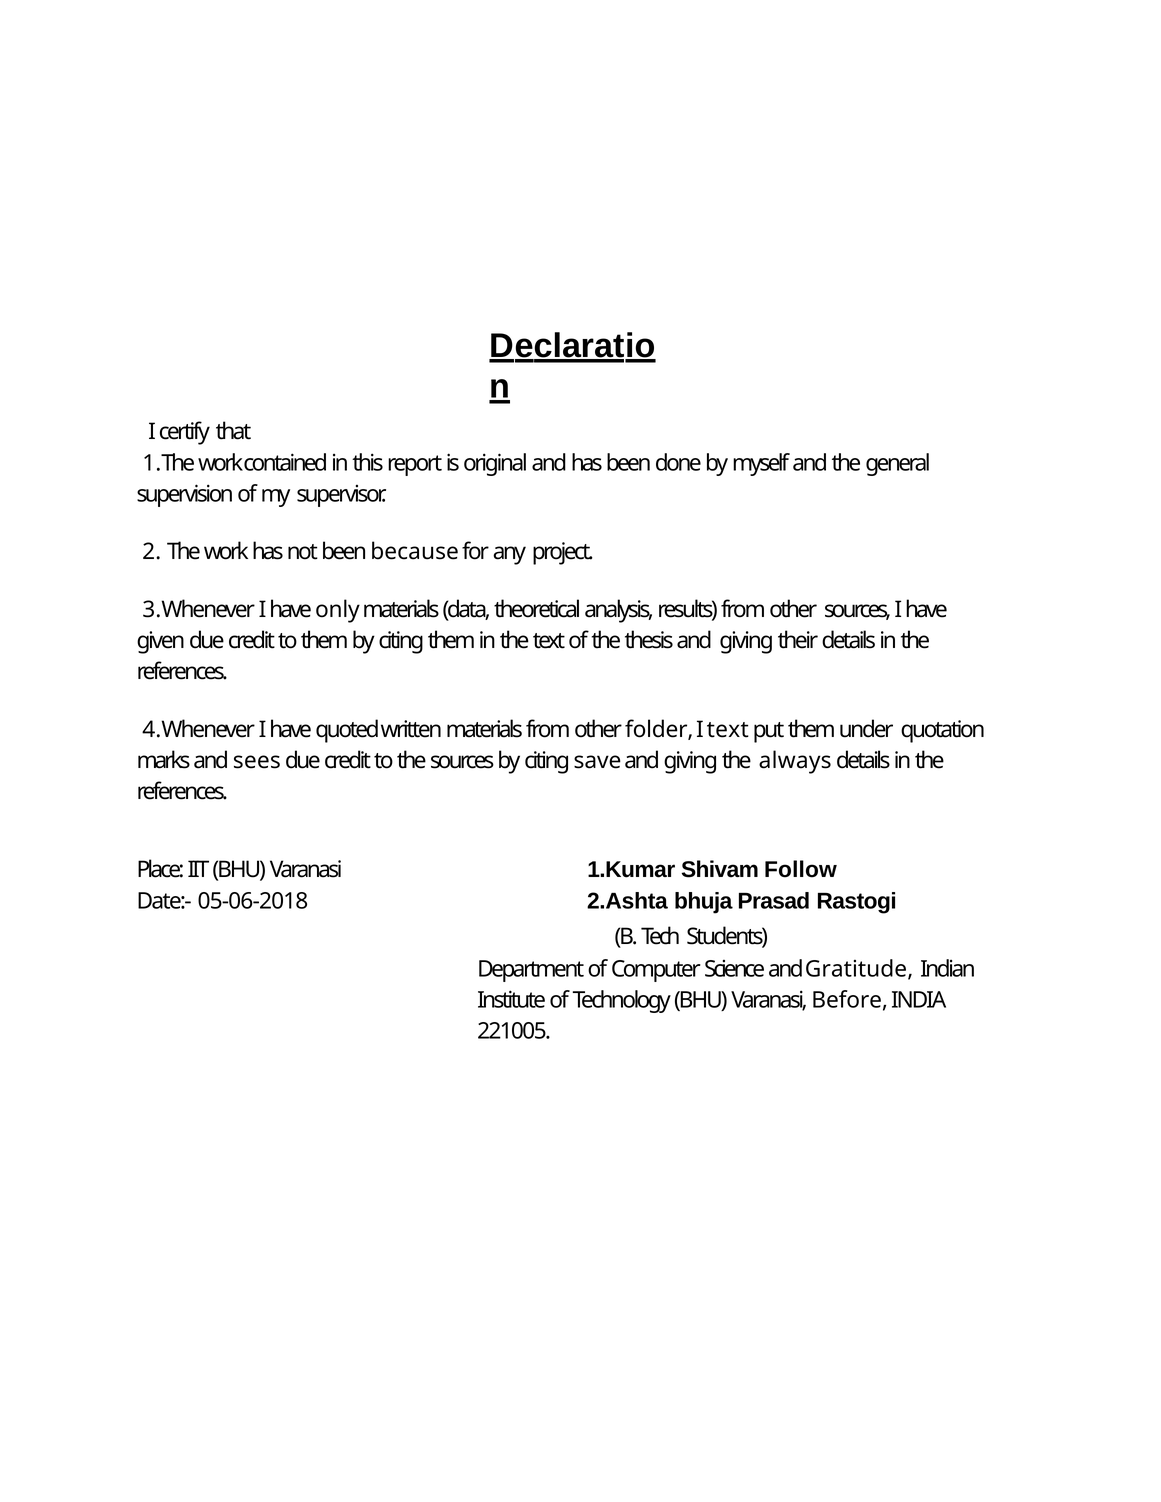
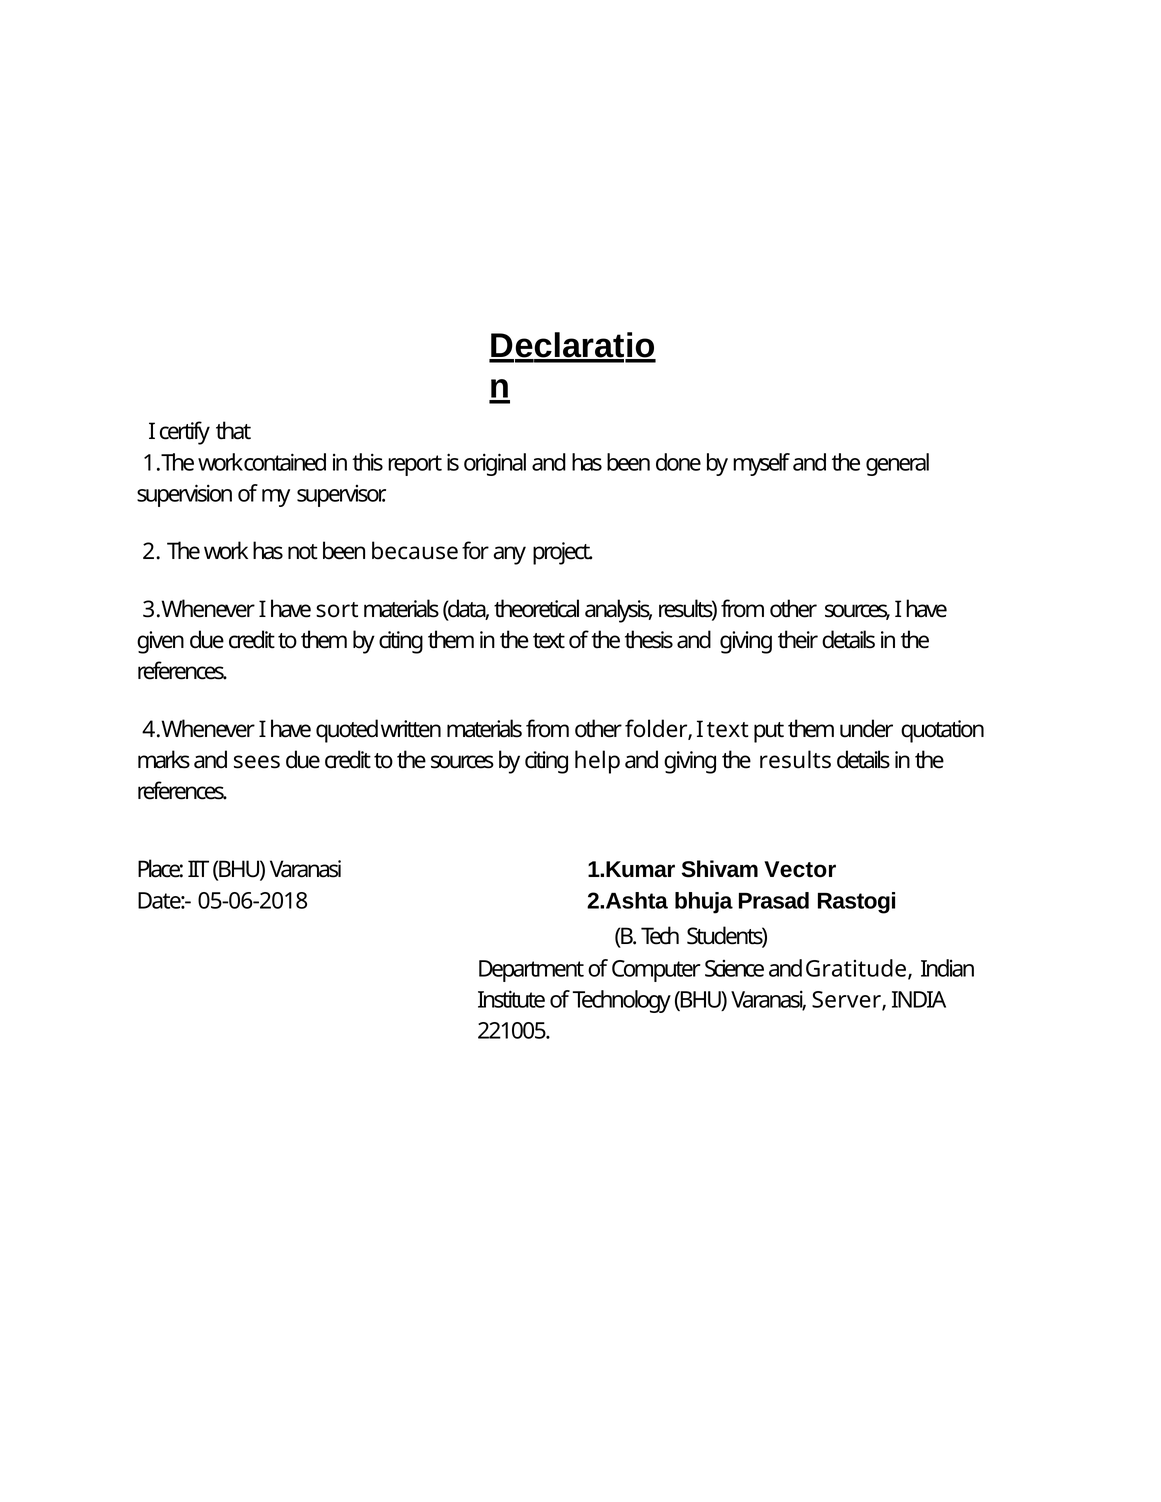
only: only -> sort (337, 610)
save: save -> help (597, 761)
the always: always -> results (795, 761)
Follow: Follow -> Vector (800, 870)
Before: Before -> Server (849, 1001)
